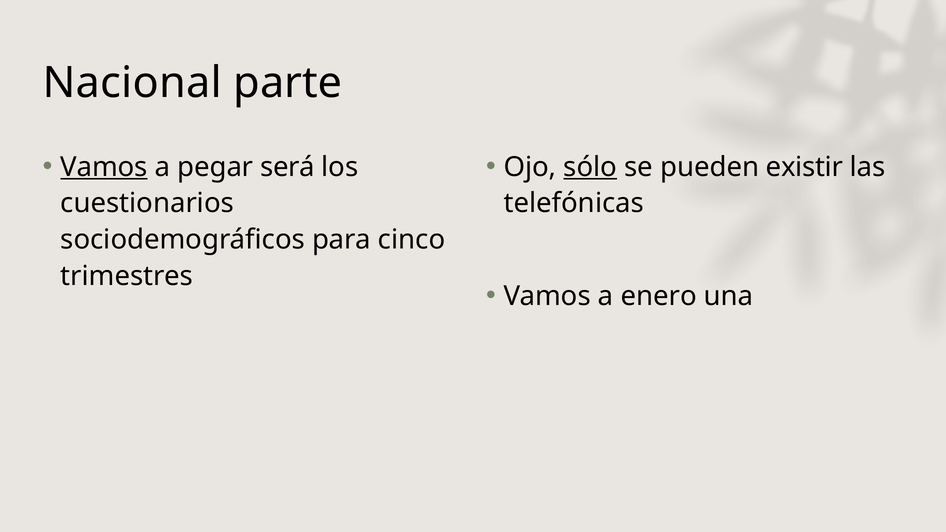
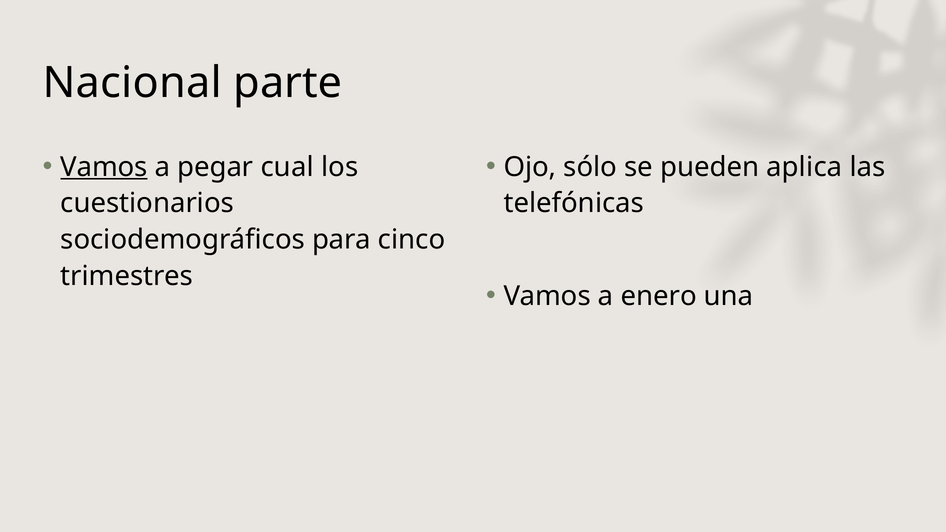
será: será -> cual (287, 167)
sólo underline: present -> none (590, 167)
existir: existir -> aplica (804, 167)
